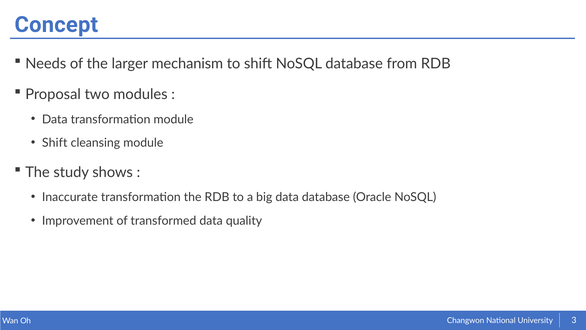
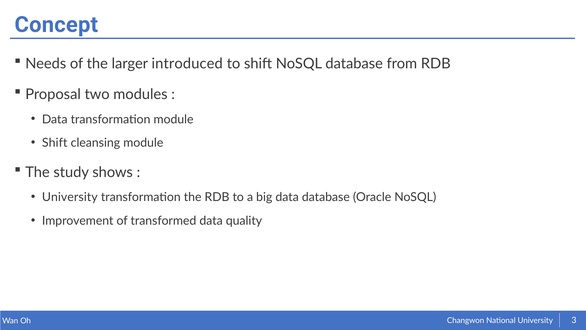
mechanism: mechanism -> introduced (187, 64)
Inaccurate: Inaccurate -> University (70, 197)
